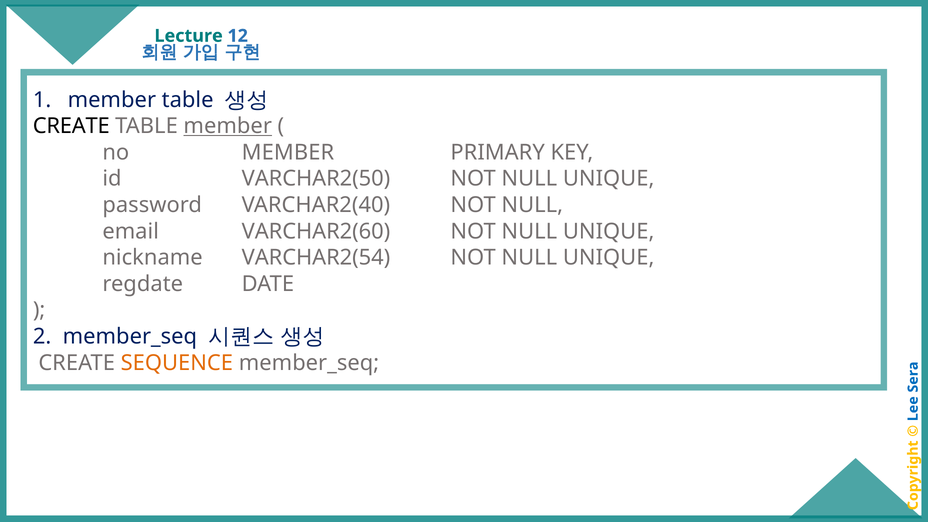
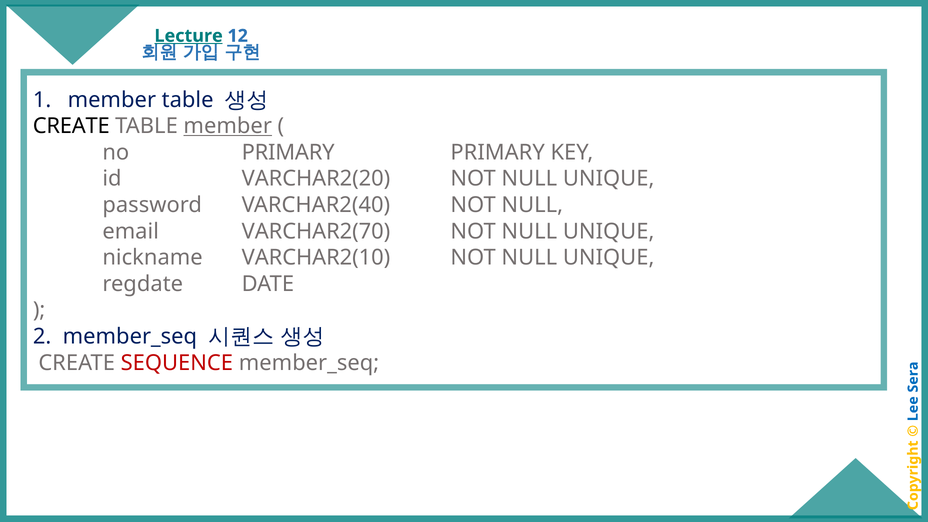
Lecture underline: none -> present (189, 36)
no MEMBER: MEMBER -> PRIMARY (288, 152)
VARCHAR2(50: VARCHAR2(50 -> VARCHAR2(20 (316, 179)
VARCHAR2(60: VARCHAR2(60 -> VARCHAR2(70 (316, 231)
VARCHAR2(54: VARCHAR2(54 -> VARCHAR2(10 (316, 258)
SEQUENCE colour: orange -> red (177, 363)
